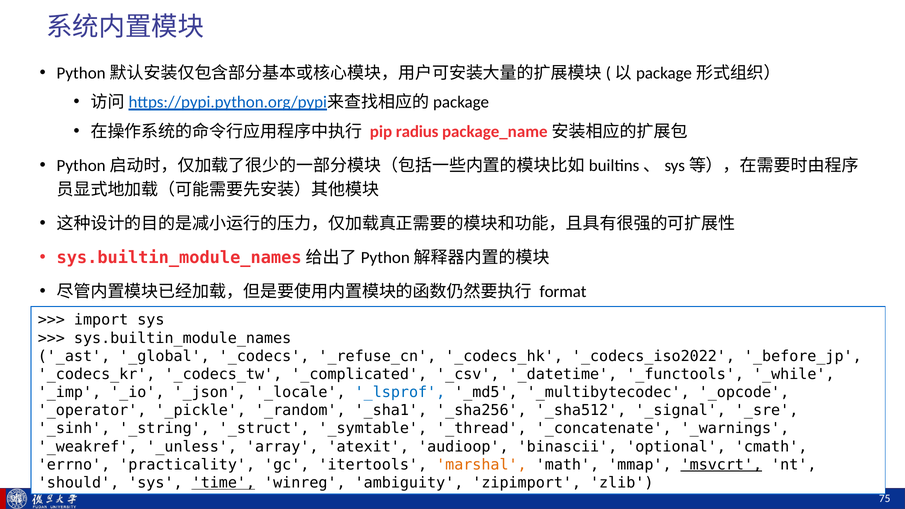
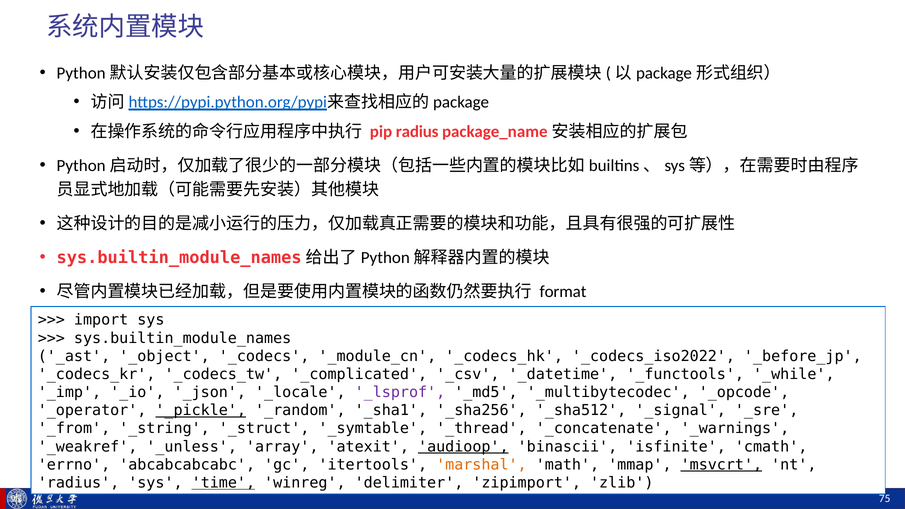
_global: _global -> _object (165, 356)
_refuse_cn: _refuse_cn -> _module_cn (377, 356)
_lsprof colour: blue -> purple (400, 392)
_pickle underline: none -> present (201, 410)
_sinh: _sinh -> _from (74, 429)
audioop underline: none -> present (463, 447)
optional: optional -> isfinite (676, 447)
practicality: practicality -> abcabcabcabc (187, 465)
should: should -> radius (79, 483)
ambiguity: ambiguity -> delimiter (409, 483)
